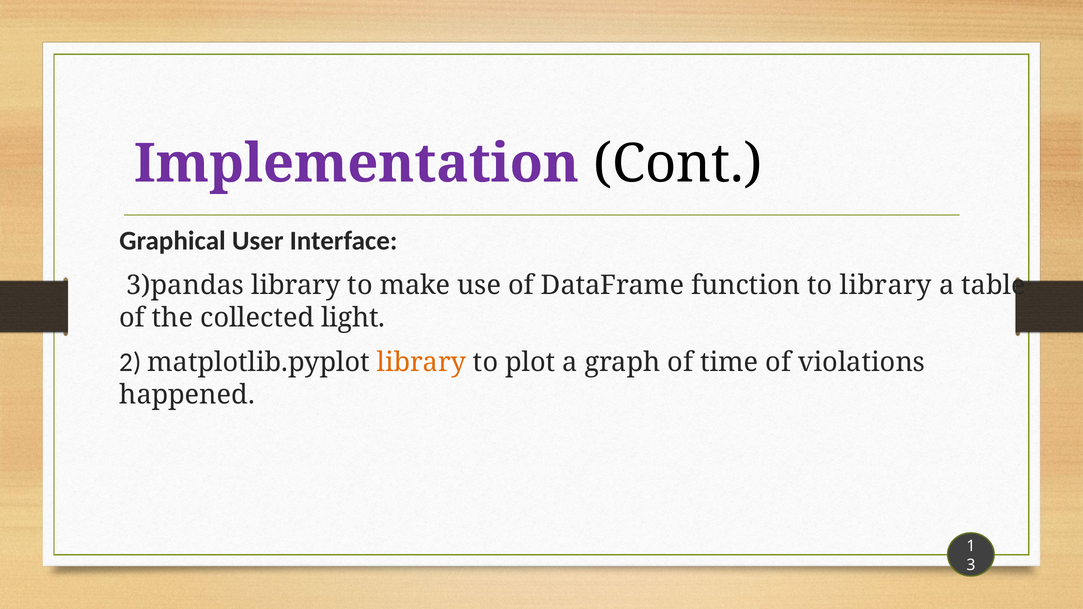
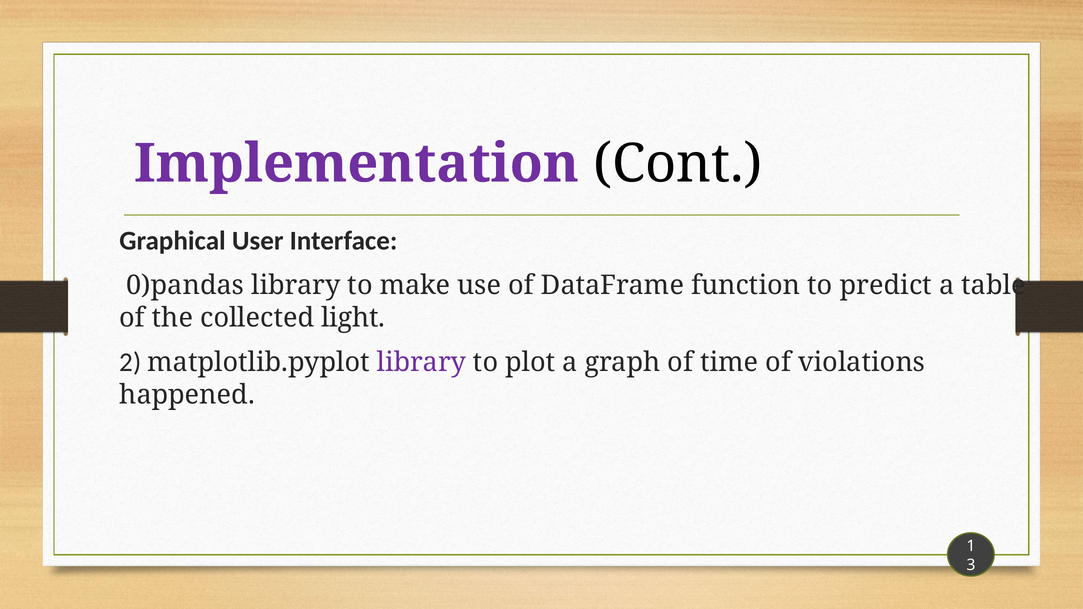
3)pandas: 3)pandas -> 0)pandas (185, 285)
to library: library -> predict (886, 285)
library colour: orange -> purple (421, 362)
